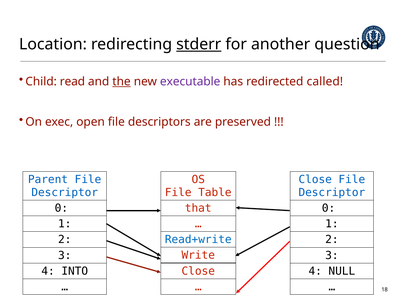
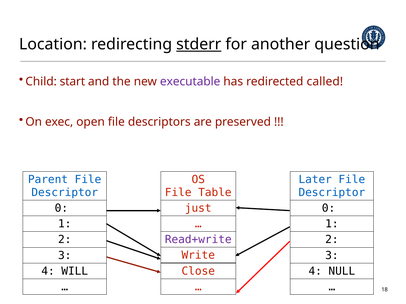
read: read -> start (72, 82)
the underline: present -> none (122, 82)
Close: Close -> Later (315, 180)
that: that -> just (198, 208)
Read+write colour: blue -> purple (198, 240)
INTO: INTO -> WILL (75, 272)
